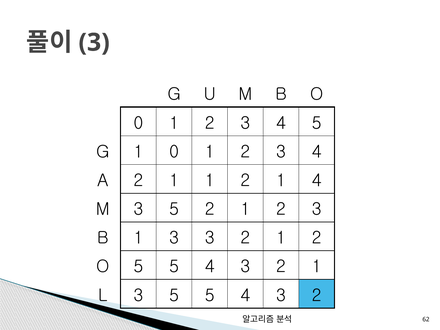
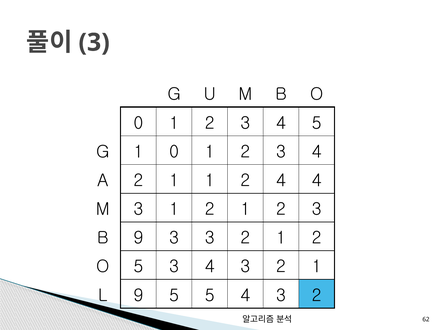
1 2 1: 1 -> 4 (281, 181)
M 3 5: 5 -> 1 (174, 209)
B 1: 1 -> 9 (138, 238)
O 5 5: 5 -> 3 (174, 267)
L 3: 3 -> 9 (138, 295)
